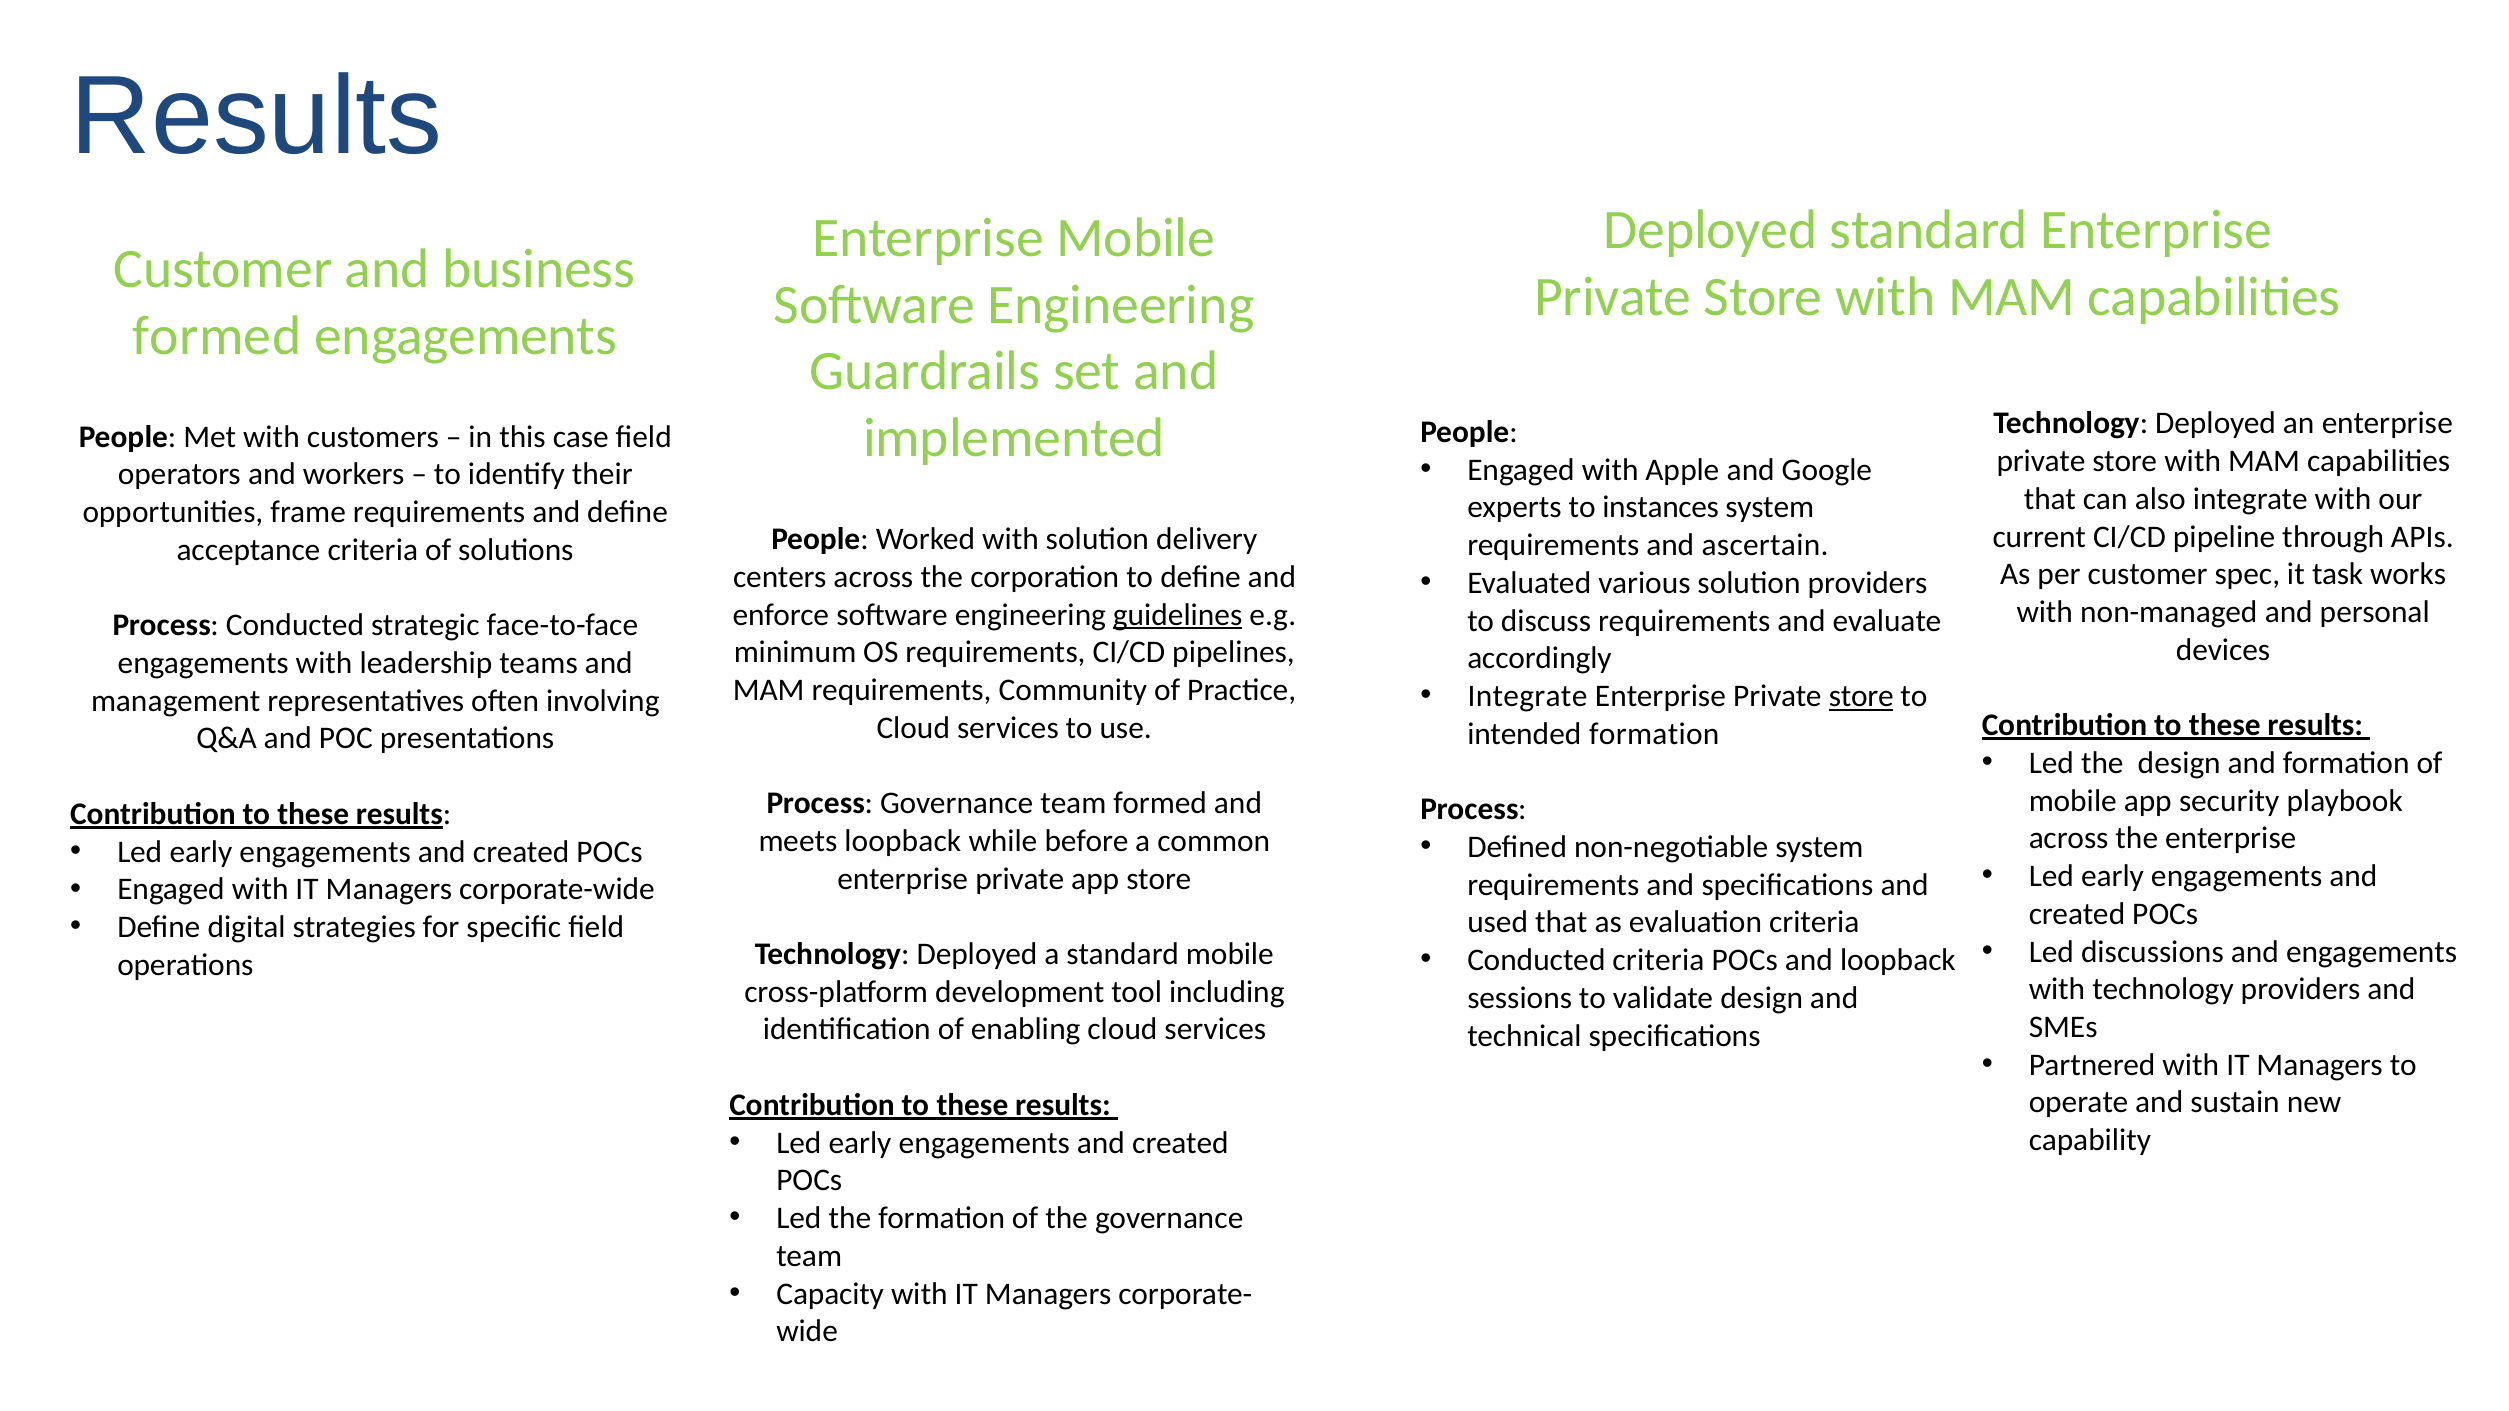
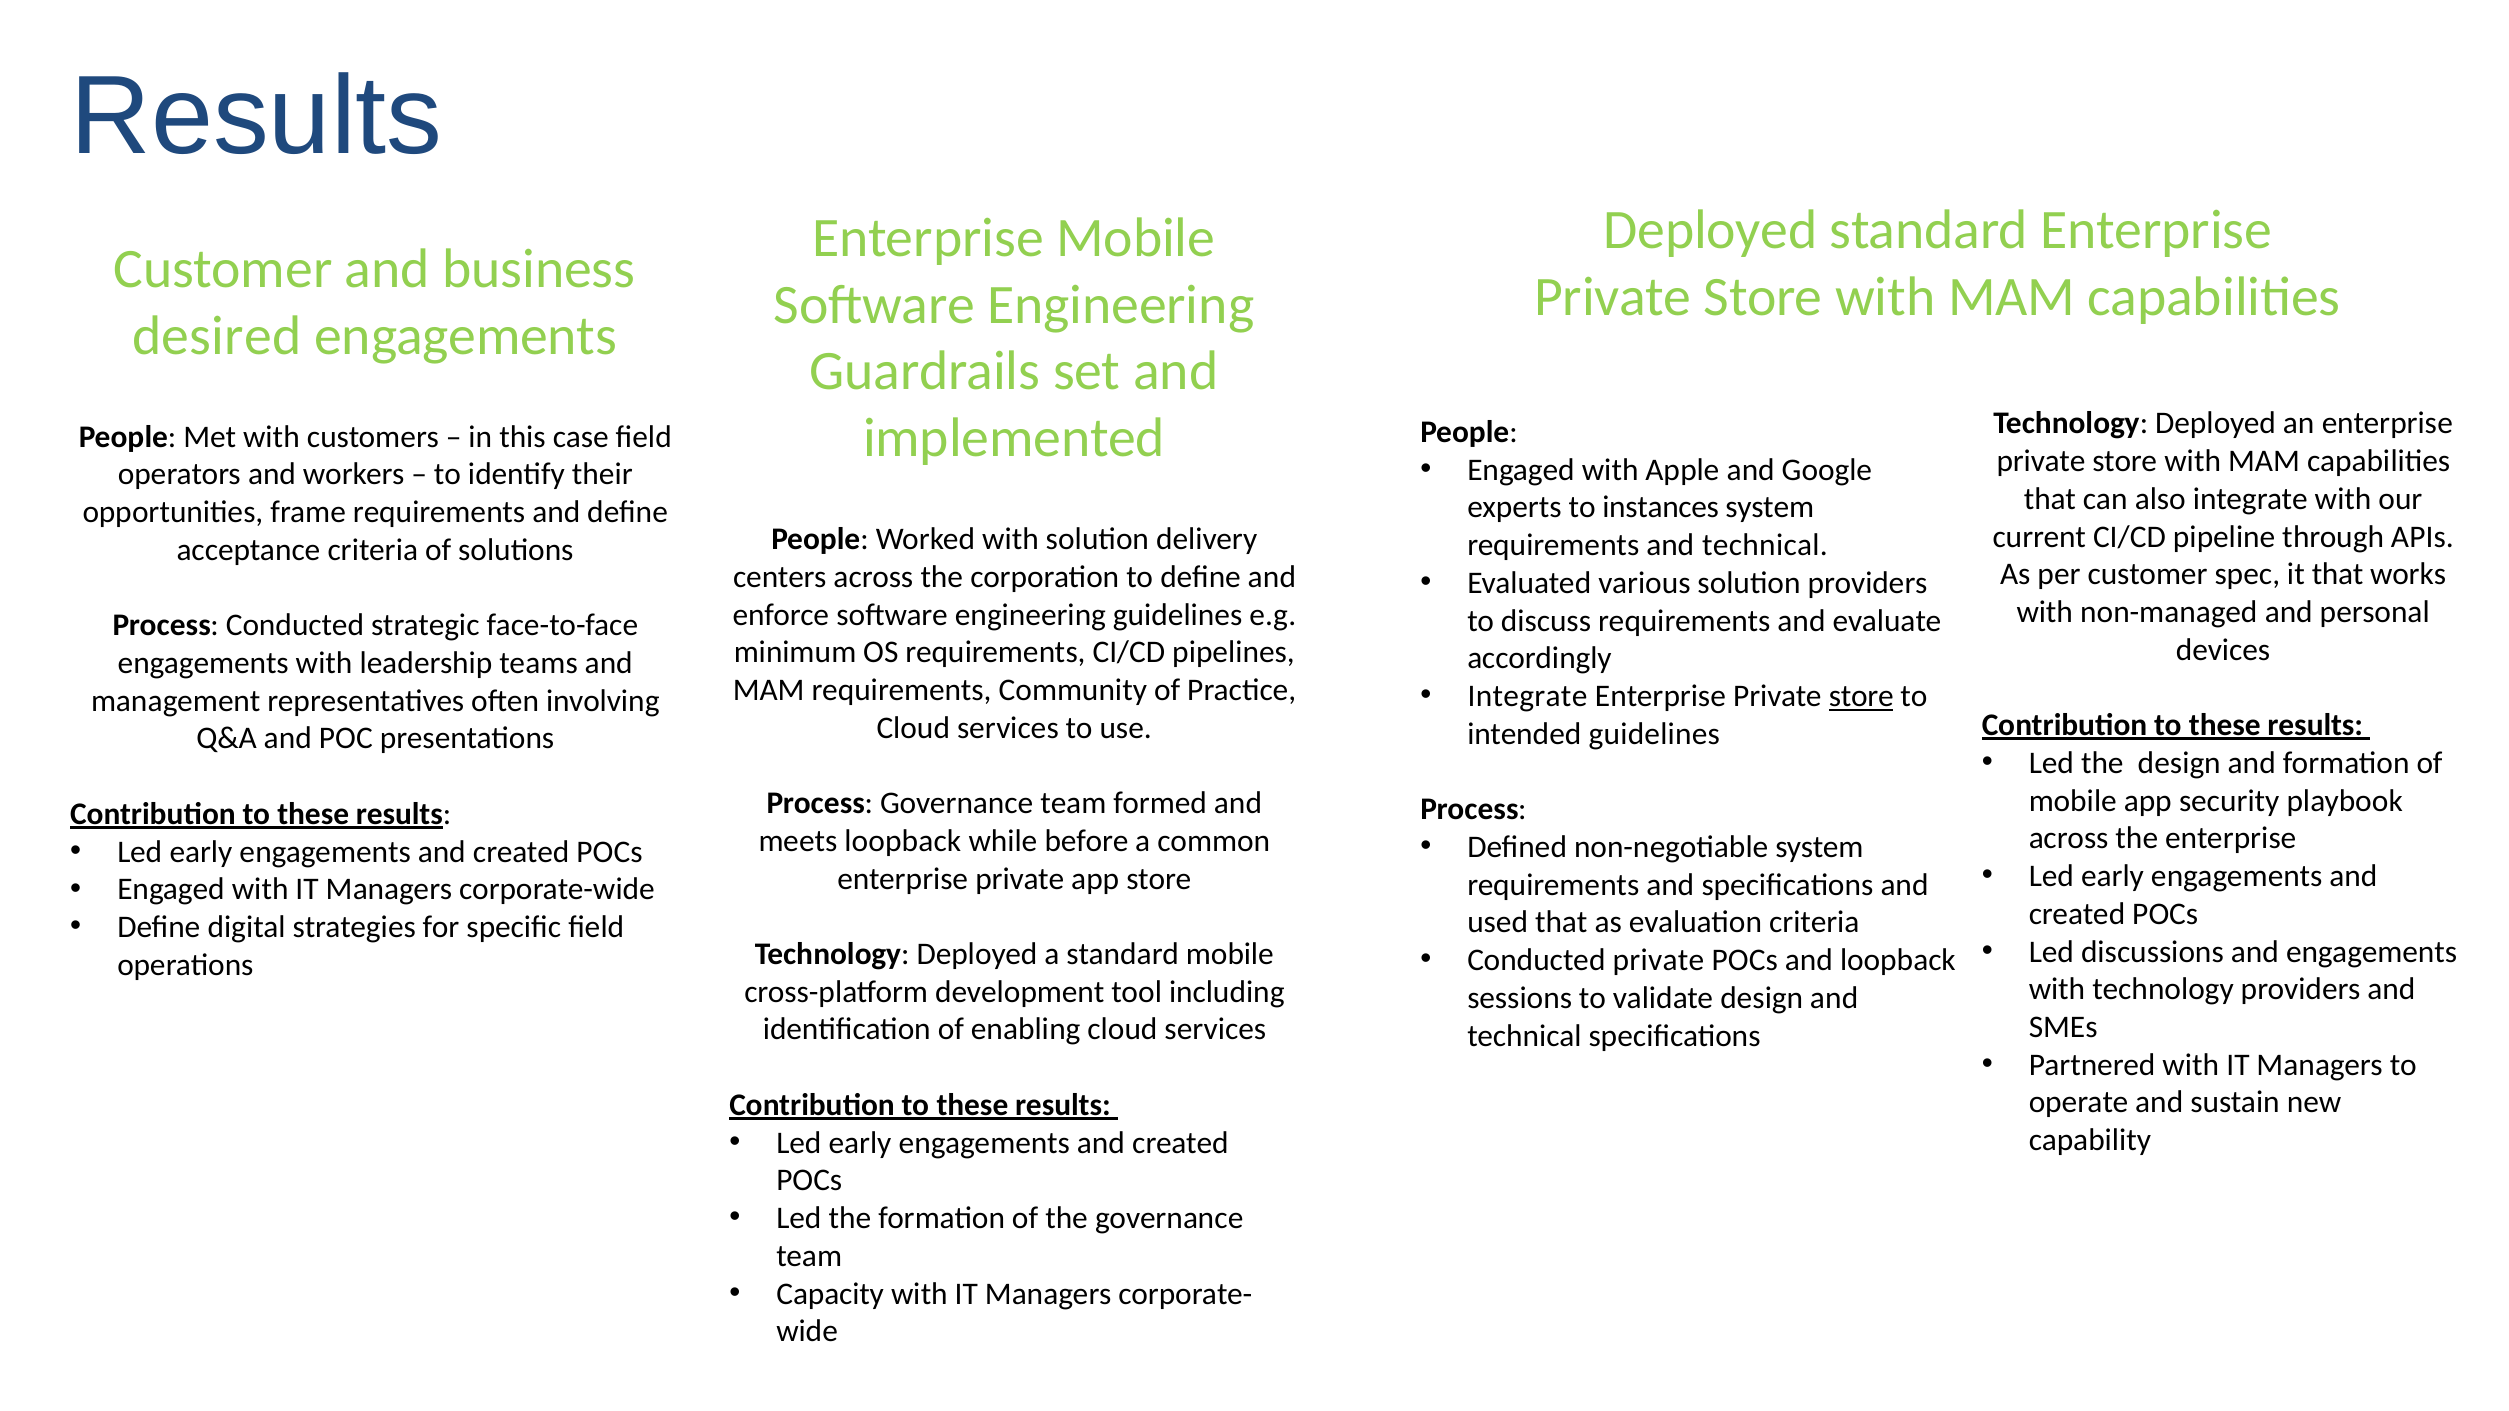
formed: formed -> desired (217, 336)
requirements and ascertain: ascertain -> technical (1765, 545)
it task: task -> that (2338, 575)
guidelines underline: present -> none (1178, 615)
intended formation: formation -> guidelines (1654, 734)
Conducted criteria: criteria -> private (1658, 960)
